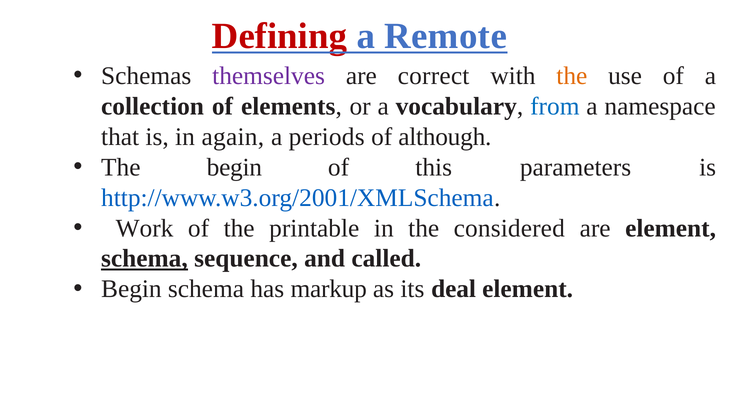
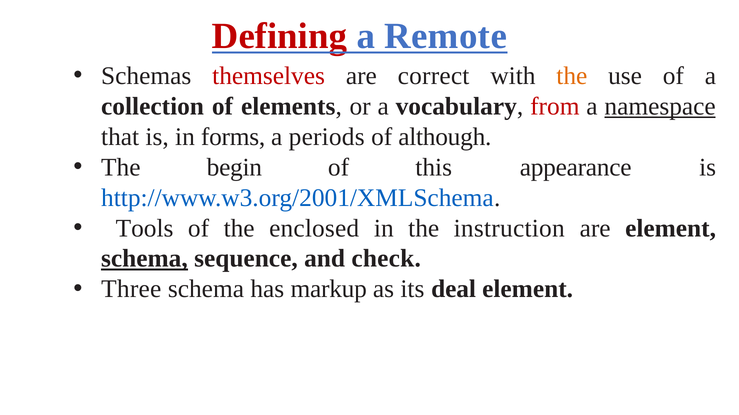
themselves colour: purple -> red (269, 76)
from colour: blue -> red (555, 107)
namespace underline: none -> present (660, 107)
again: again -> forms (233, 137)
parameters: parameters -> appearance (576, 168)
Work: Work -> Tools (145, 229)
printable: printable -> enclosed (314, 229)
considered: considered -> instruction (509, 229)
called: called -> check (386, 259)
Begin: Begin -> Three (131, 290)
